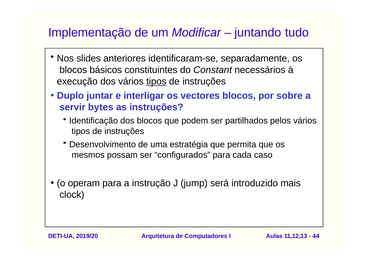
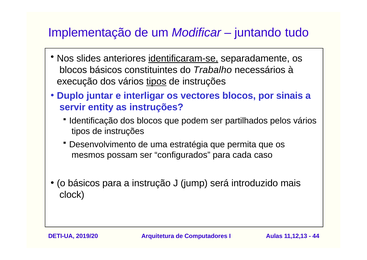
identificaram-se underline: none -> present (183, 58)
Constant: Constant -> Trabalho (213, 70)
sobre: sobre -> sinais (290, 95)
bytes: bytes -> entity (101, 107)
o operam: operam -> básicos (84, 183)
